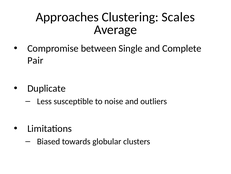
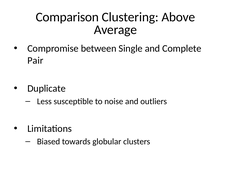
Approaches: Approaches -> Comparison (67, 17)
Scales: Scales -> Above (178, 17)
